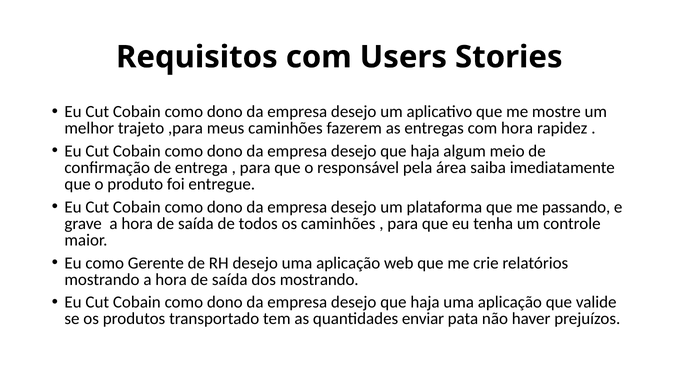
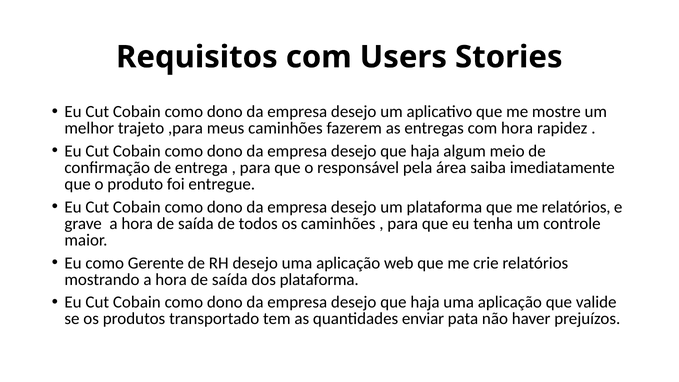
me passando: passando -> relatórios (576, 207)
dos mostrando: mostrando -> plataforma (319, 279)
